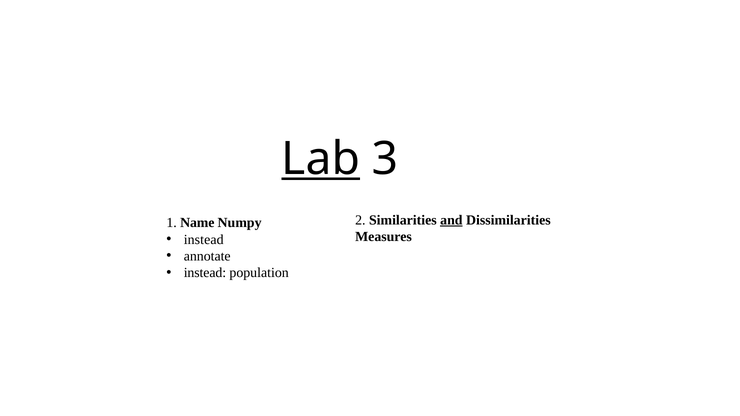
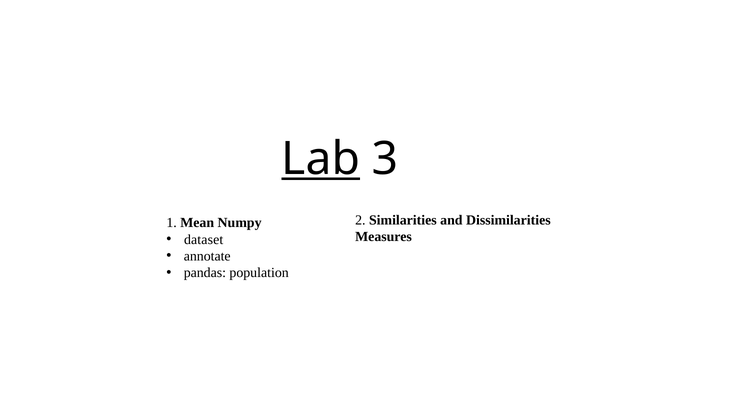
and underline: present -> none (451, 220)
Name: Name -> Mean (197, 223)
instead: instead -> dataset (204, 240)
instead: instead -> pandas (205, 273)
